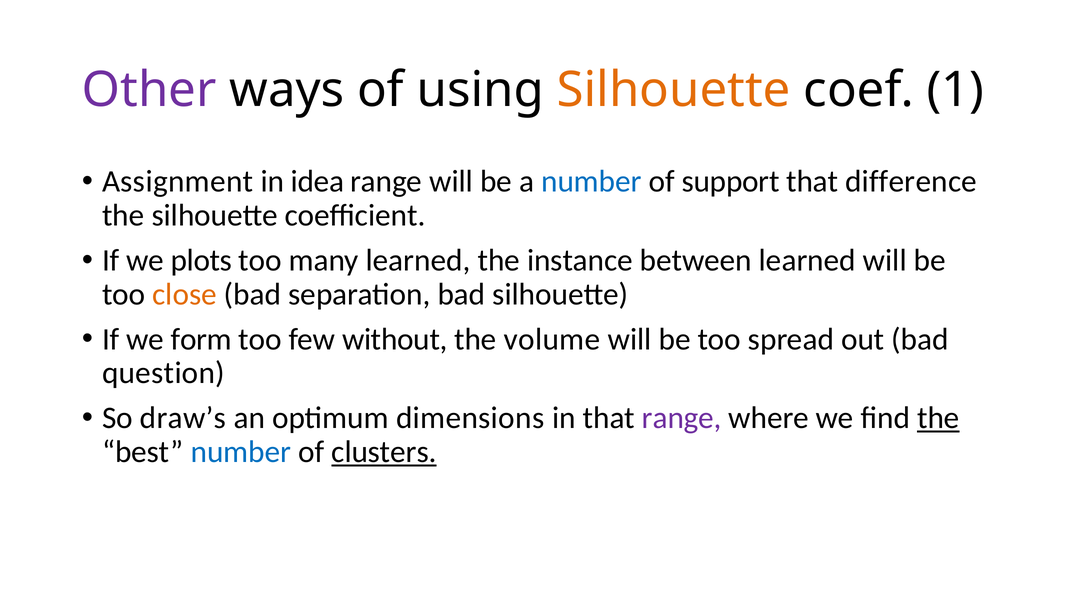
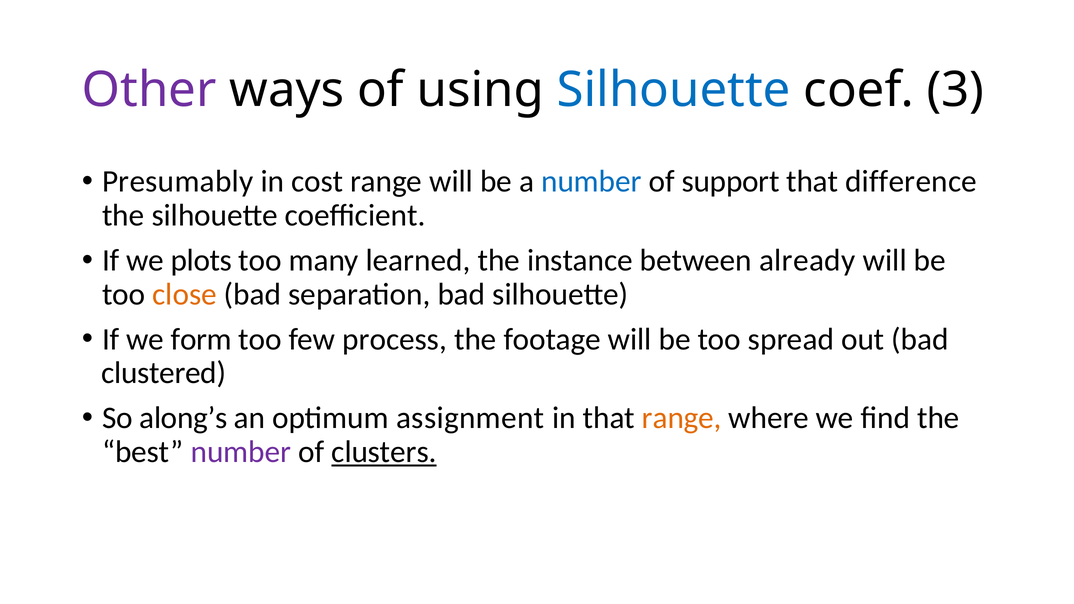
Silhouette colour: orange -> blue (674, 90)
1: 1 -> 3 (955, 90)
Assignment: Assignment -> Presumably (178, 182)
idea: idea -> cost (317, 182)
between learned: learned -> already (807, 260)
without: without -> process (395, 339)
volume: volume -> footage (552, 339)
question: question -> clustered (164, 373)
draw’s: draw’s -> along’s (183, 418)
dimensions: dimensions -> assignment (470, 418)
range colour: purple -> orange (682, 418)
the underline: present -> none (938, 418)
number colour: blue -> purple (241, 452)
